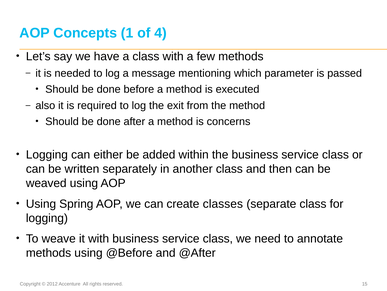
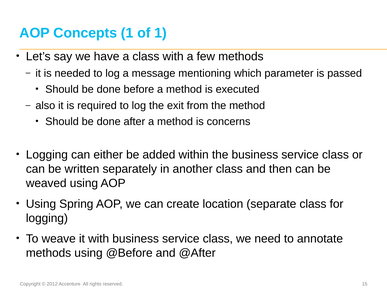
of 4: 4 -> 1 (161, 33)
classes: classes -> location (223, 203)
